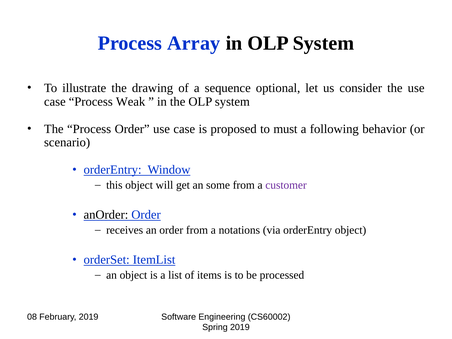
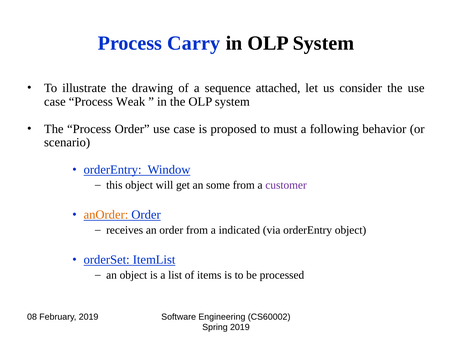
Array: Array -> Carry (194, 43)
optional: optional -> attached (278, 88)
anOrder colour: black -> orange (106, 215)
notations: notations -> indicated (239, 230)
